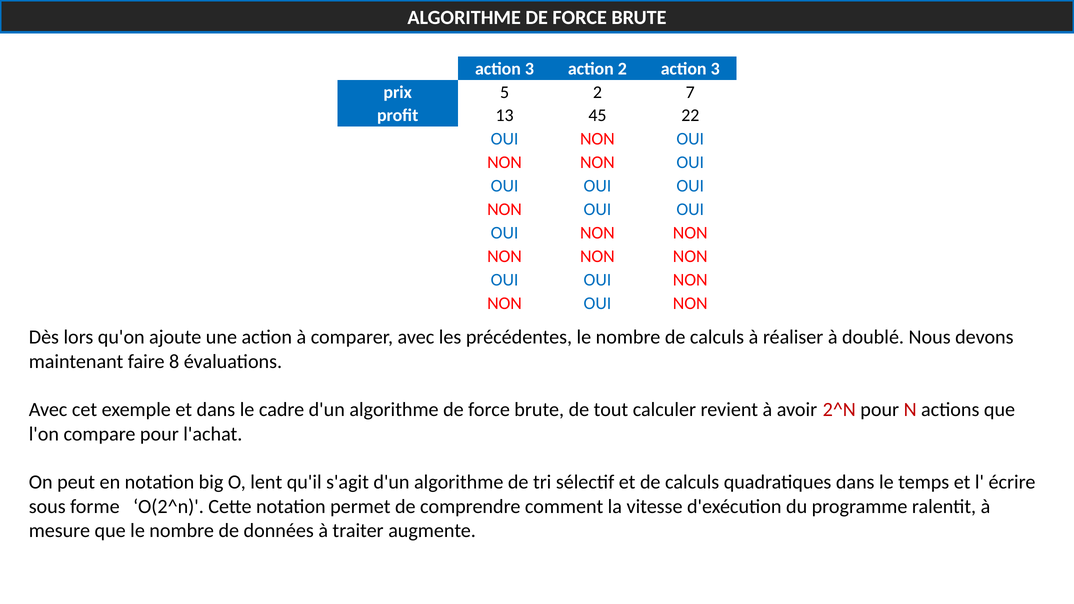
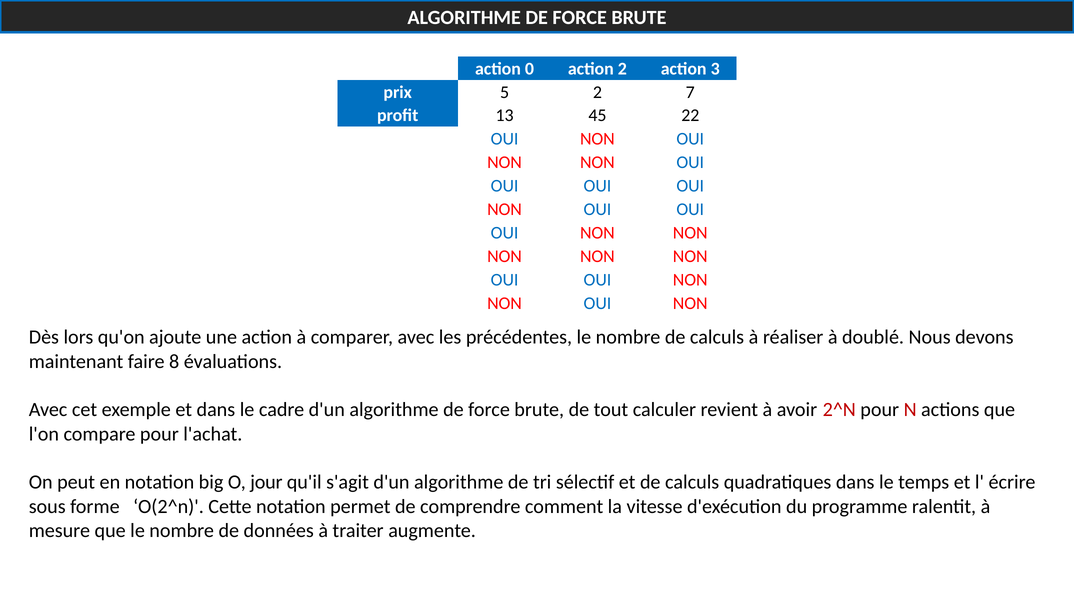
3: 3 -> 0 (529, 69)
lent: lent -> jour (266, 482)
